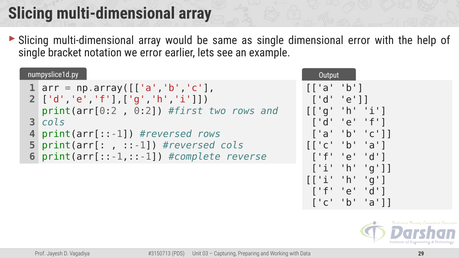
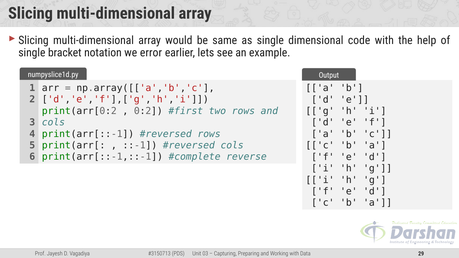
dimensional error: error -> code (359, 40)
